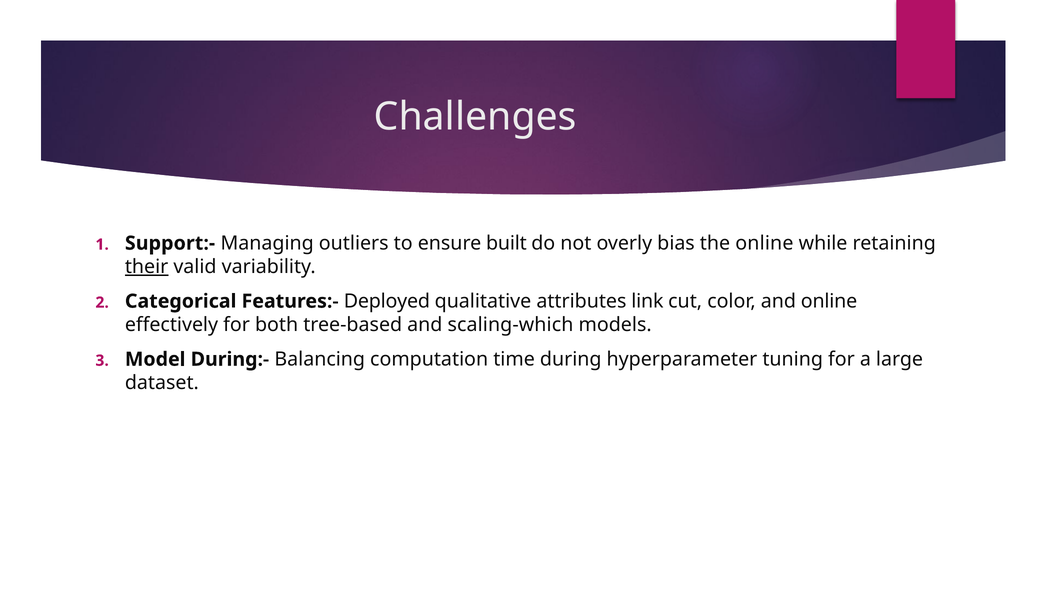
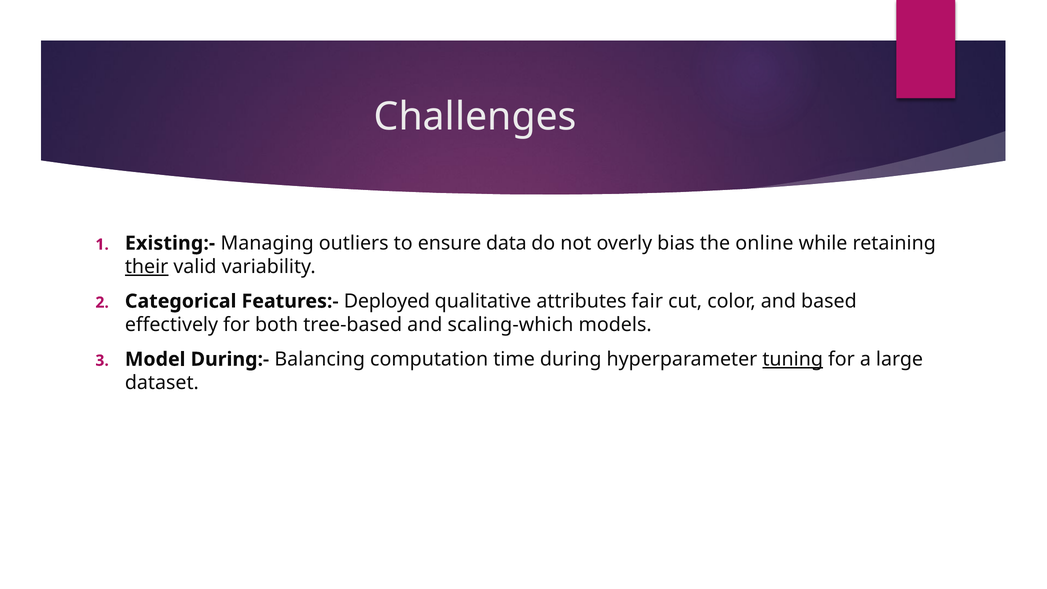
Support:-: Support:- -> Existing:- (170, 243)
built: built -> data (506, 243)
link: link -> fair (647, 301)
and online: online -> based (829, 301)
tuning underline: none -> present (793, 359)
